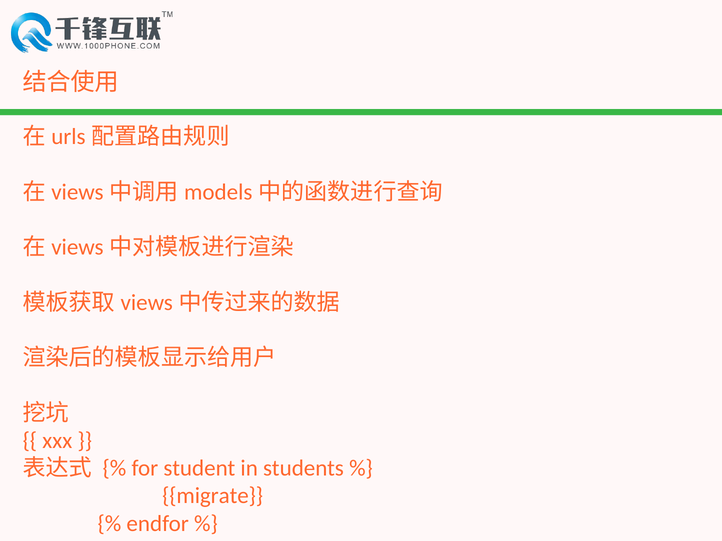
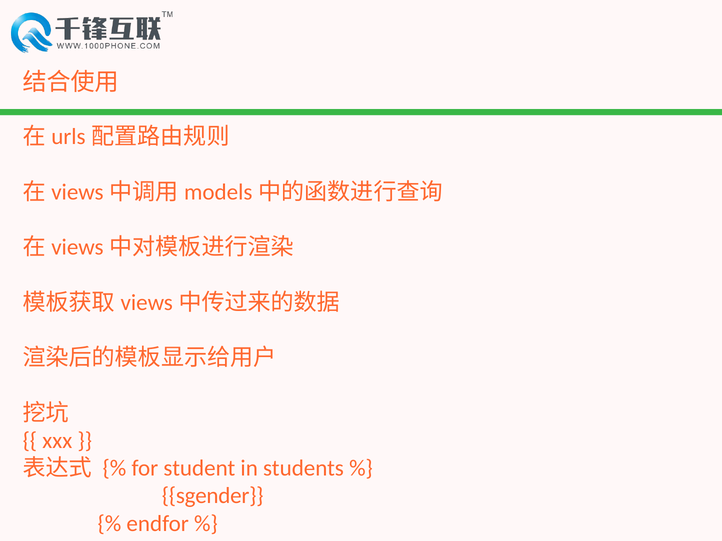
migrate: migrate -> sgender (213, 496)
